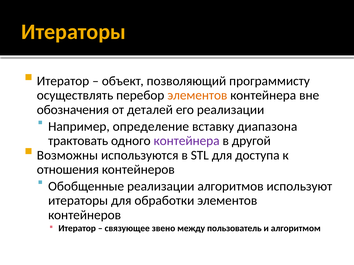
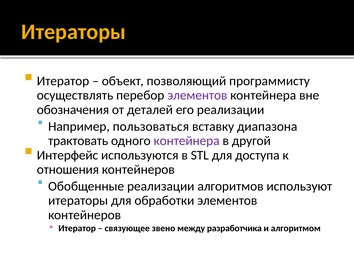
элементов colour: orange -> purple (197, 96)
определение: определение -> пользоваться (151, 127)
Возможны: Возможны -> Интерфейс (67, 155)
пользователь: пользователь -> разработчика (234, 229)
